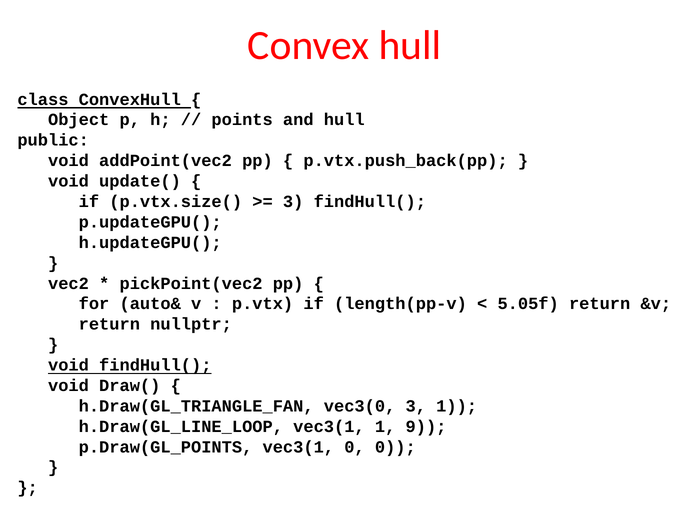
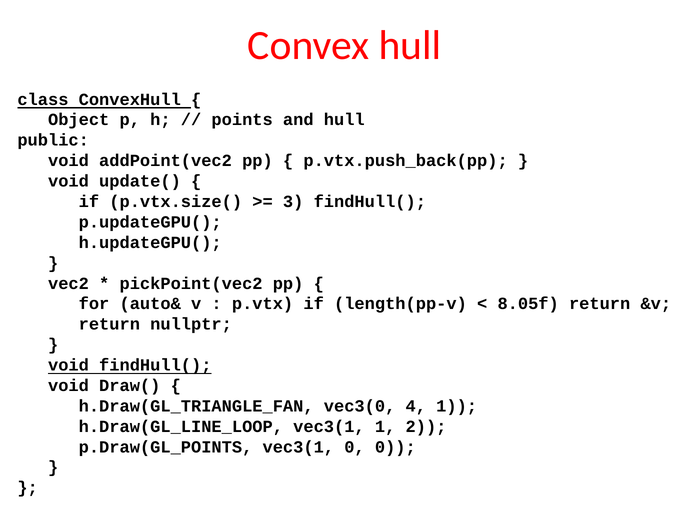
5.05f: 5.05f -> 8.05f (528, 304)
vec3(0 3: 3 -> 4 (416, 406)
9: 9 -> 2 (426, 426)
